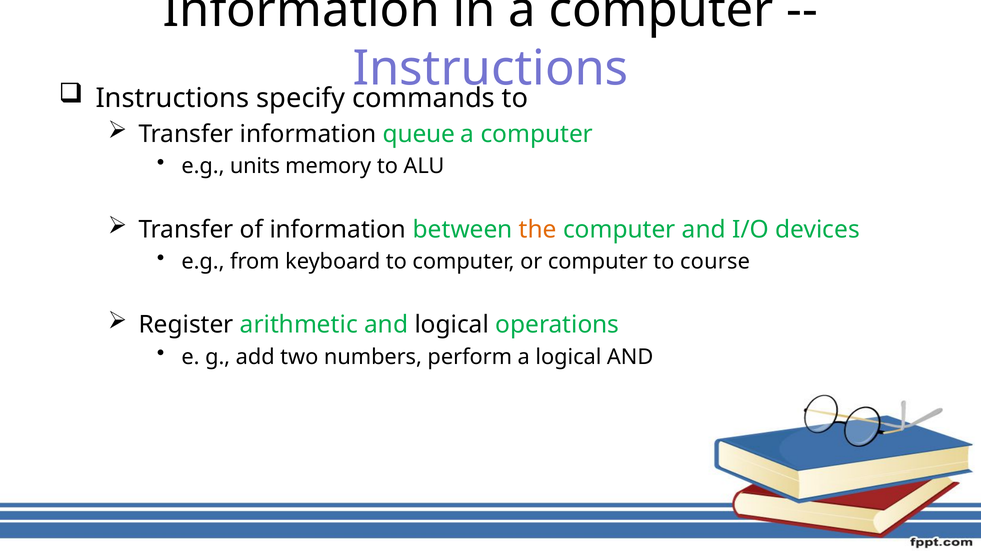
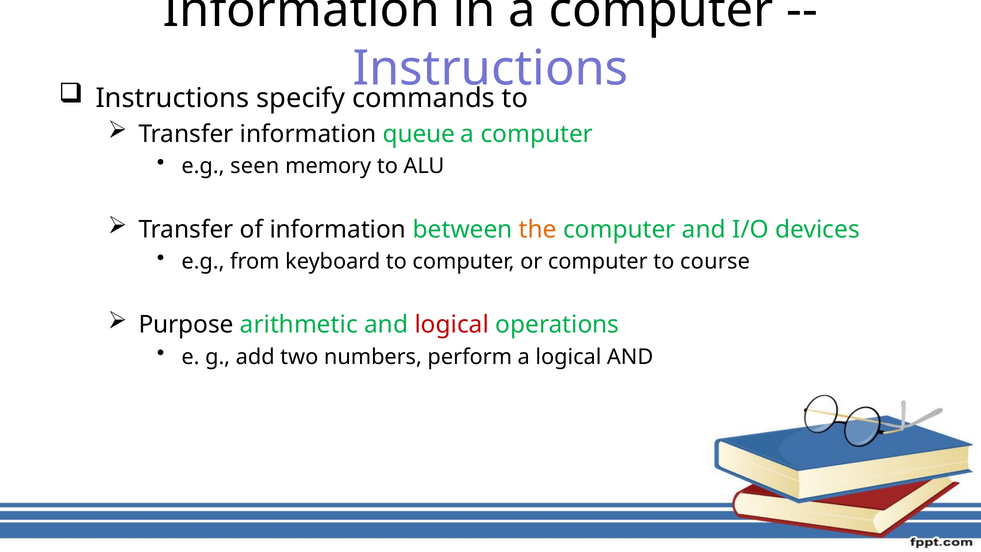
units: units -> seen (255, 166)
Register: Register -> Purpose (186, 325)
logical colour: black -> red (452, 325)
